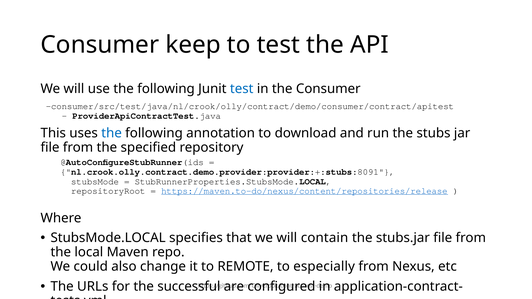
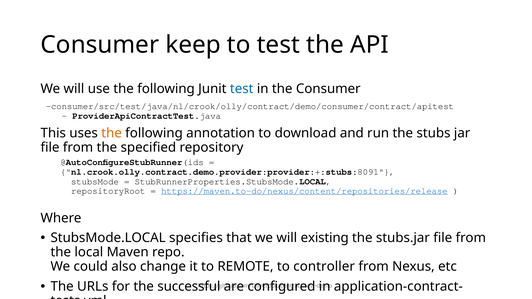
the colour: blue -> orange (112, 133)
contain: contain -> existing (325, 238)
especially: especially -> controller (324, 267)
